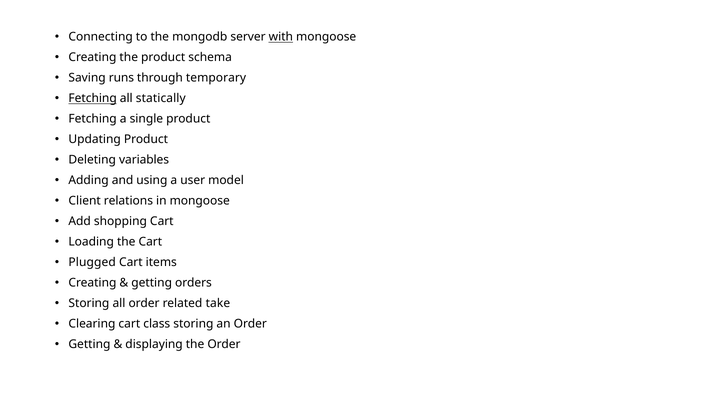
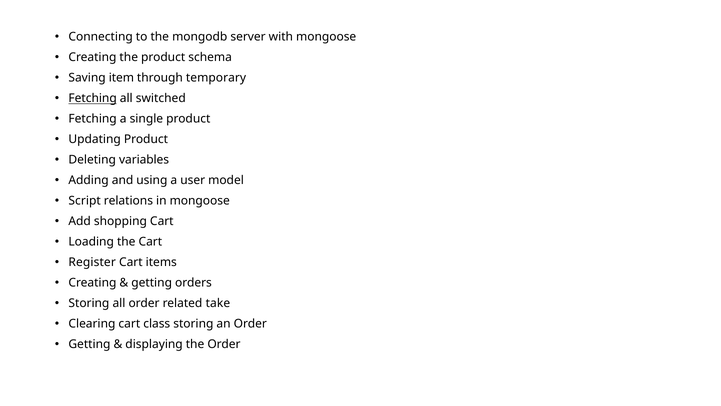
with underline: present -> none (281, 37)
runs: runs -> item (121, 78)
statically: statically -> switched (161, 98)
Client: Client -> Script (85, 201)
Plugged: Plugged -> Register (92, 262)
